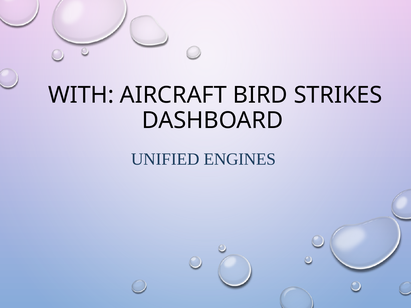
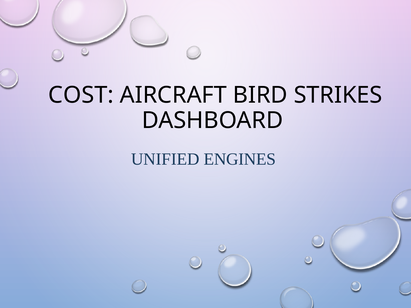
WITH: WITH -> COST (81, 95)
